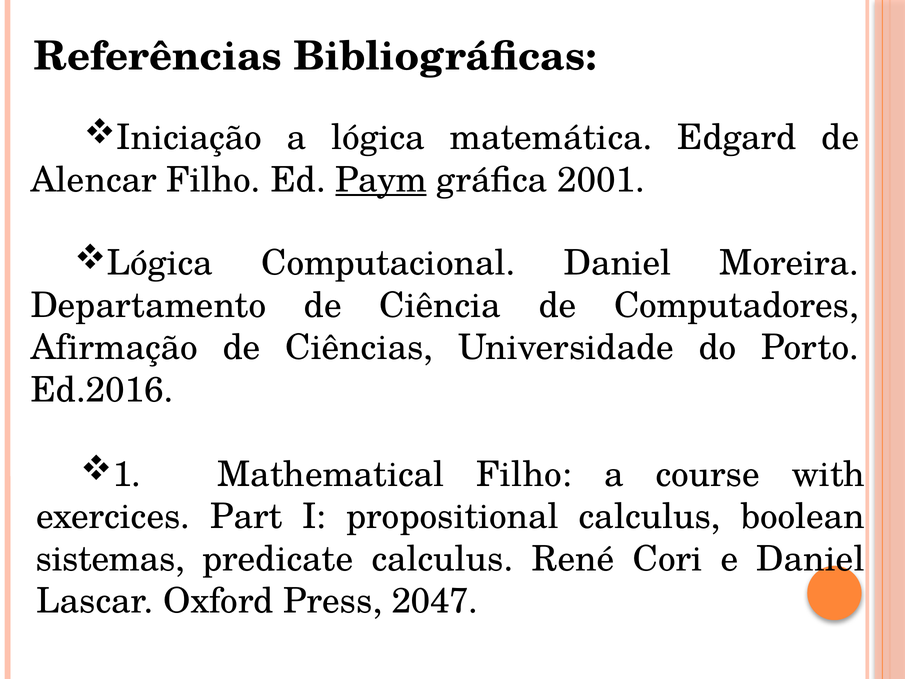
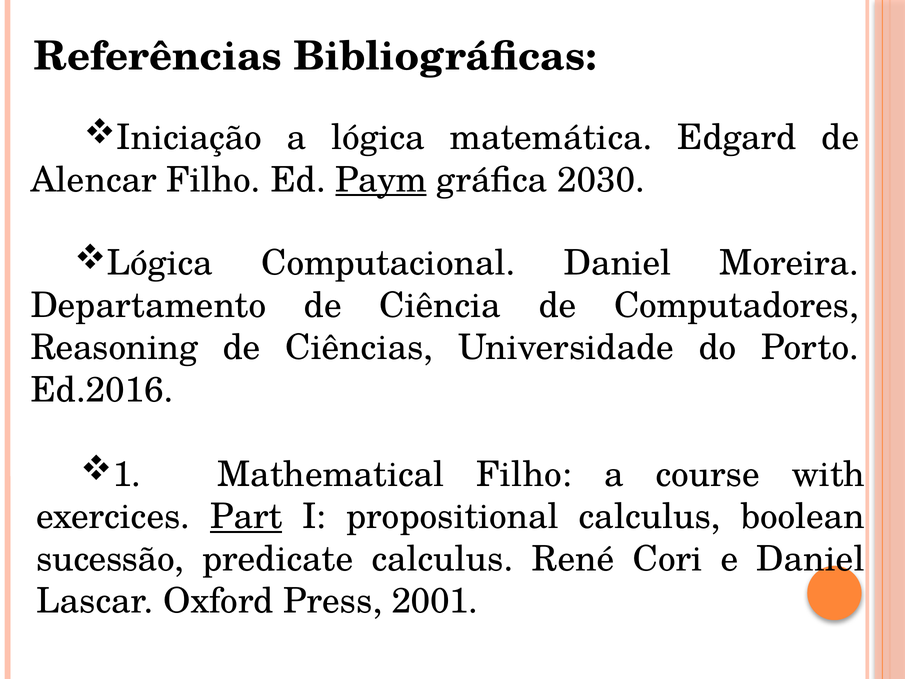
2001: 2001 -> 2030 (601, 180)
Afirmação: Afirmação -> Reasoning (114, 348)
Part underline: none -> present (246, 517)
sistemas: sistemas -> sucessão (110, 559)
2047: 2047 -> 2001 (435, 601)
